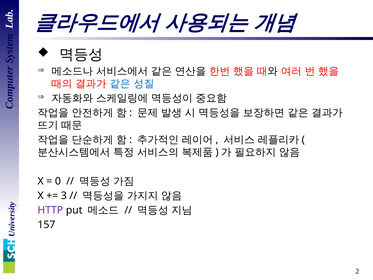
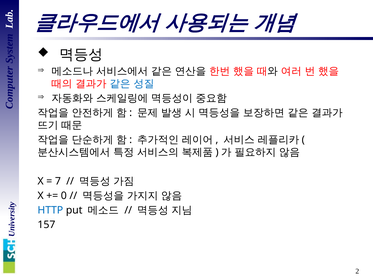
0: 0 -> 7 (58, 181)
3: 3 -> 0 (64, 196)
HTTP colour: purple -> blue (50, 210)
